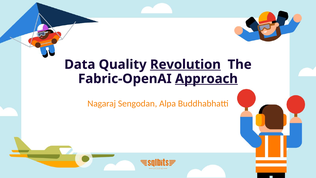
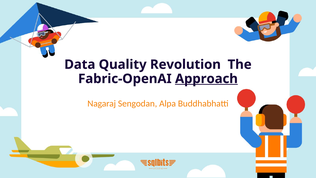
Revolution underline: present -> none (185, 64)
